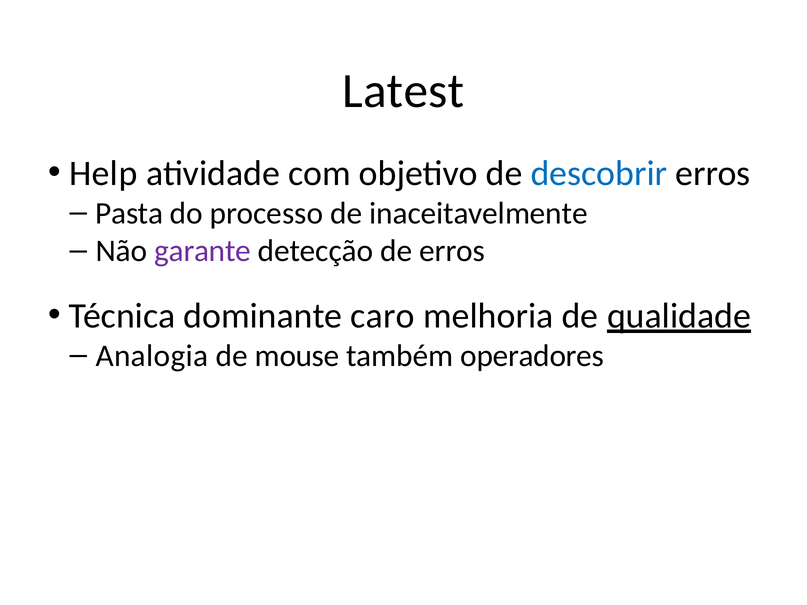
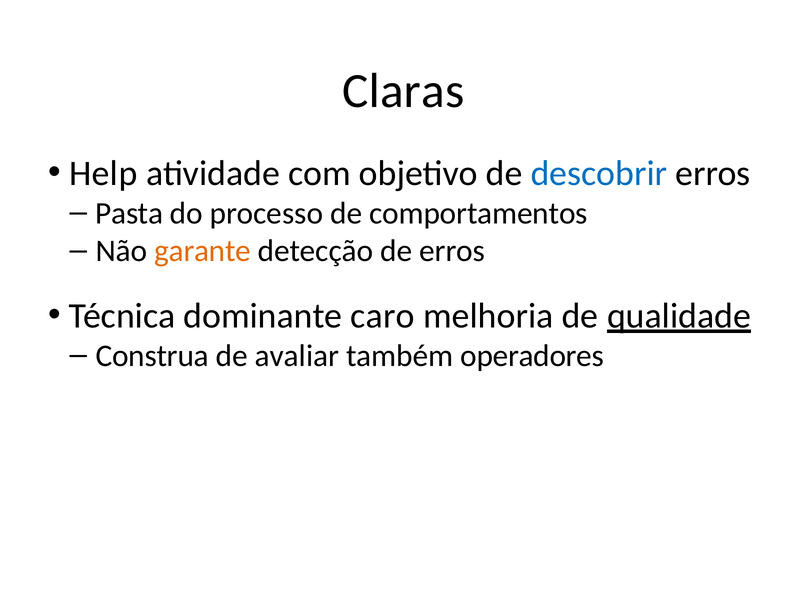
Latest: Latest -> Claras (403, 91)
inaceitavelmente: inaceitavelmente -> comportamentos (479, 213)
garante colour: purple -> orange (203, 251)
Analogia: Analogia -> Construa (152, 356)
mouse: mouse -> avaliar (297, 356)
